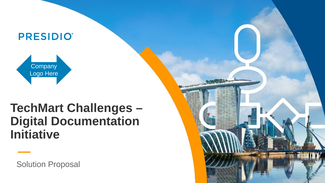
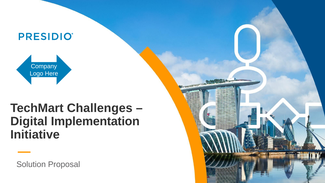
Documentation: Documentation -> Implementation (95, 121)
